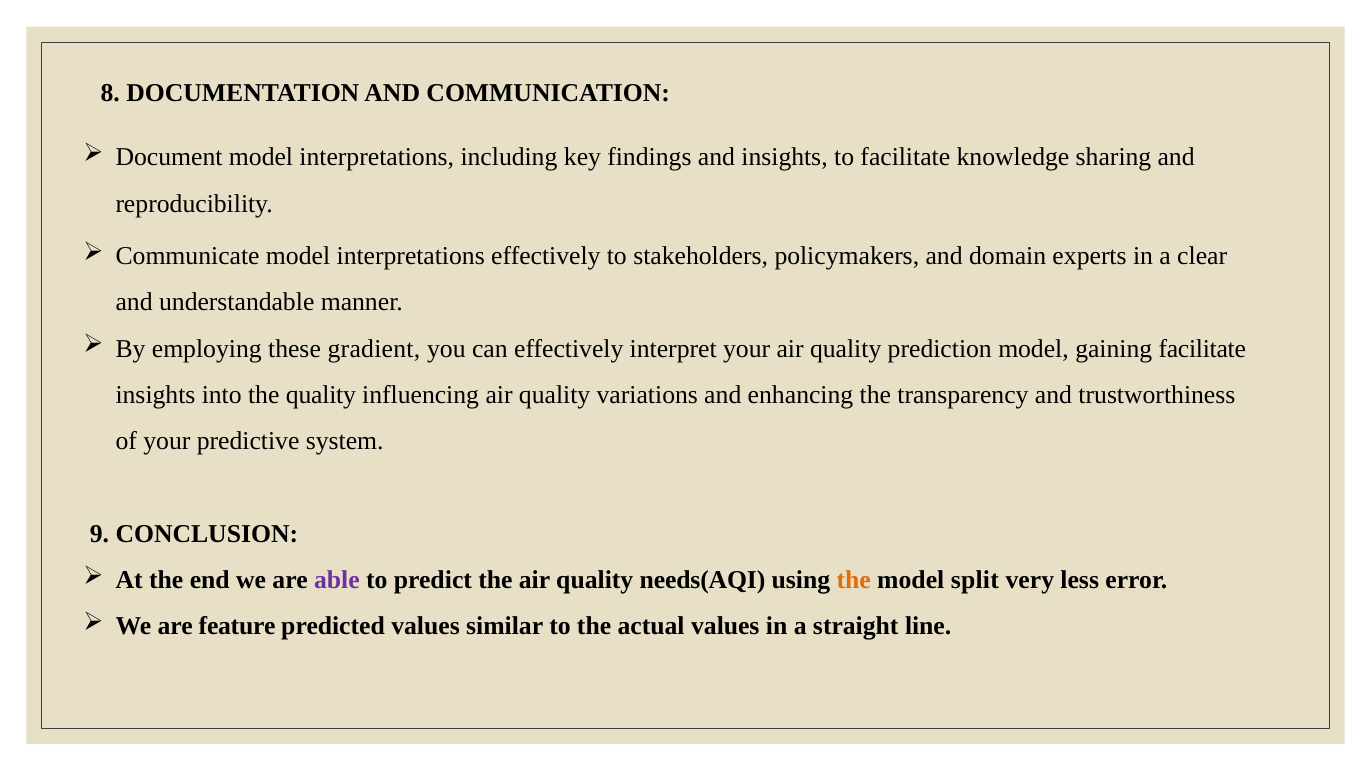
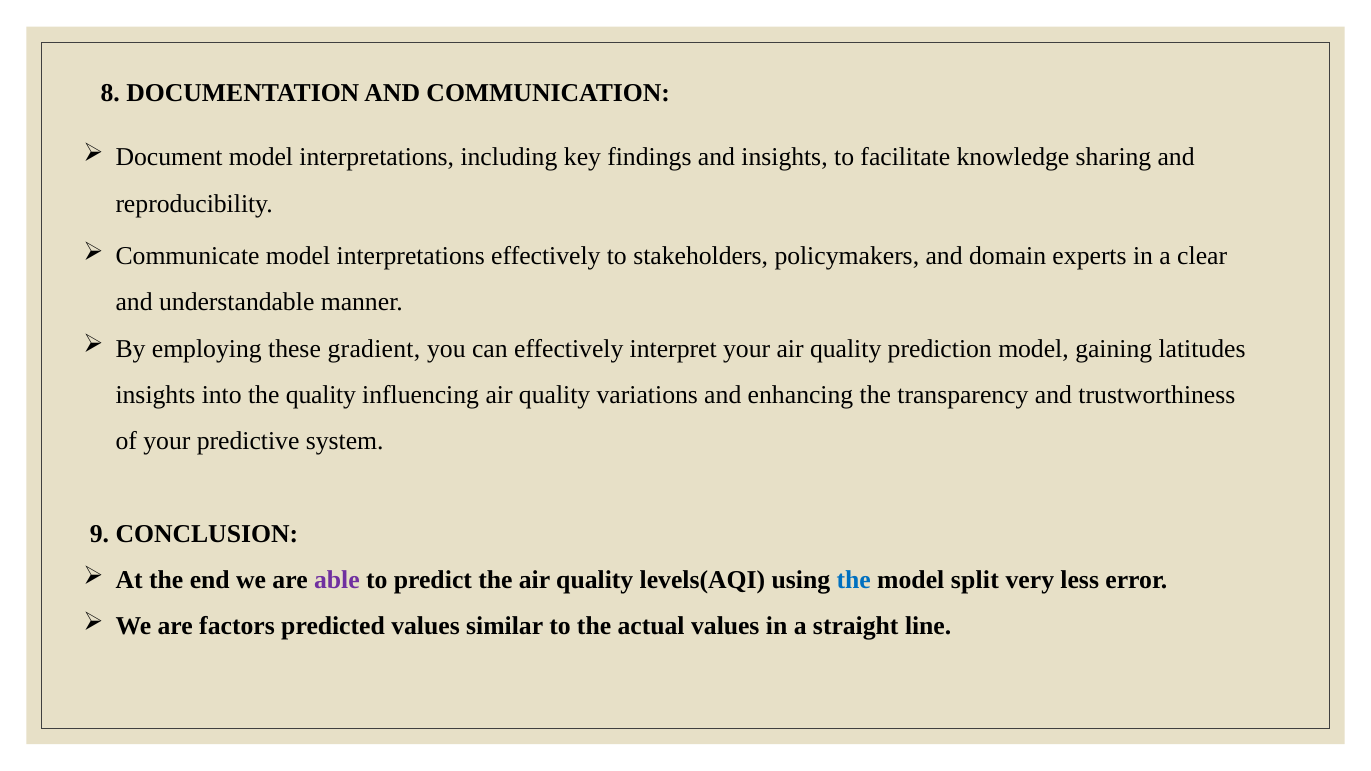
gaining facilitate: facilitate -> latitudes (1202, 349)
needs(AQI: needs(AQI -> levels(AQI (702, 580)
the colour: orange -> blue (854, 580)
feature: feature -> factors (237, 626)
